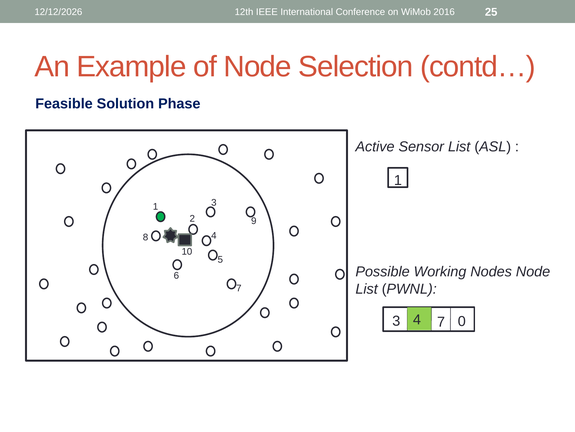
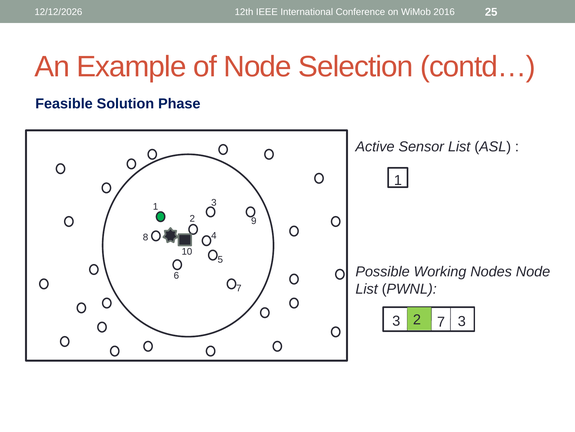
4: 4 -> 2 (417, 319)
7 0: 0 -> 3 (462, 321)
